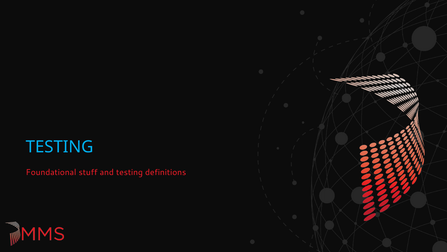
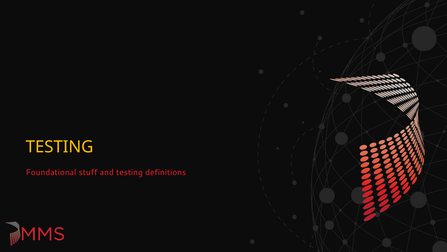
TESTING colour: light blue -> yellow (60, 147)
